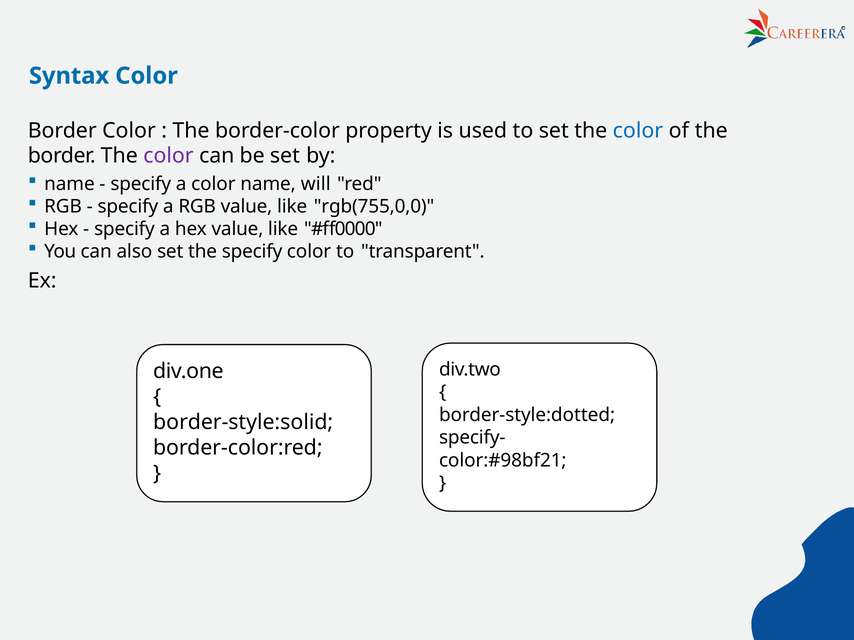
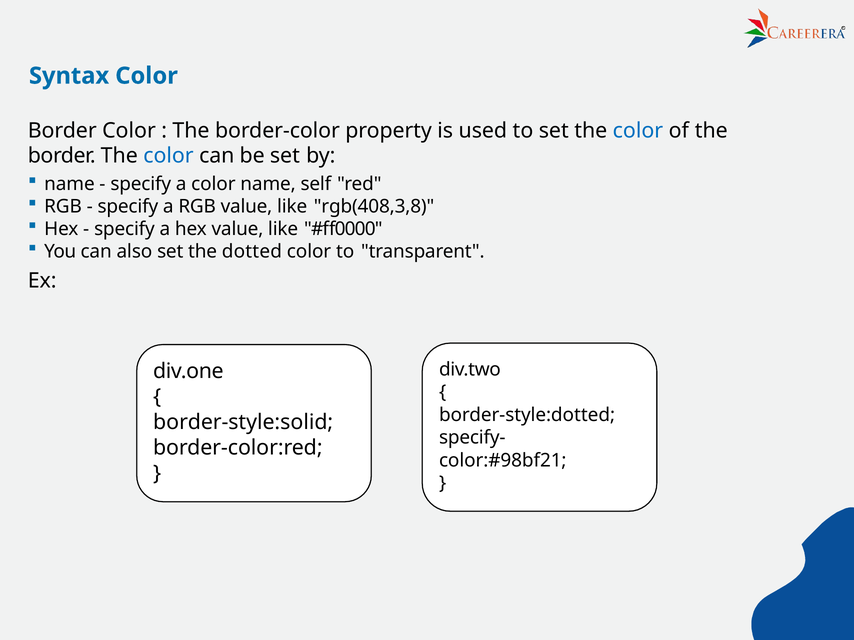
color colour: purple -> blue (168, 156)
will: will -> self (316, 184)
rgb(755,0,0: rgb(755,0,0 -> rgb(408,3,8 (374, 207)
the specify: specify -> dotted (252, 252)
